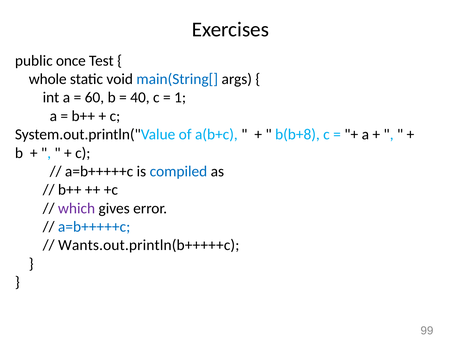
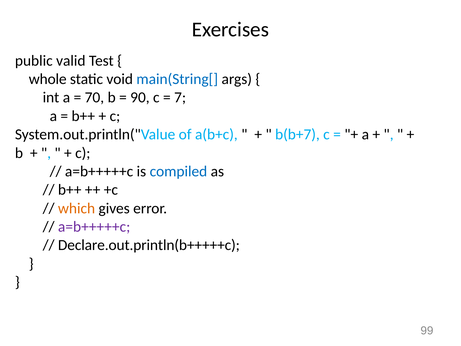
once: once -> valid (71, 61)
60: 60 -> 70 (94, 98)
40: 40 -> 90 (140, 98)
1: 1 -> 7 (180, 98)
b(b+8: b(b+8 -> b(b+7 (297, 134)
which colour: purple -> orange (77, 208)
a=b+++++c colour: blue -> purple (94, 227)
Wants.out.println(b+++++c: Wants.out.println(b+++++c -> Declare.out.println(b+++++c (149, 245)
